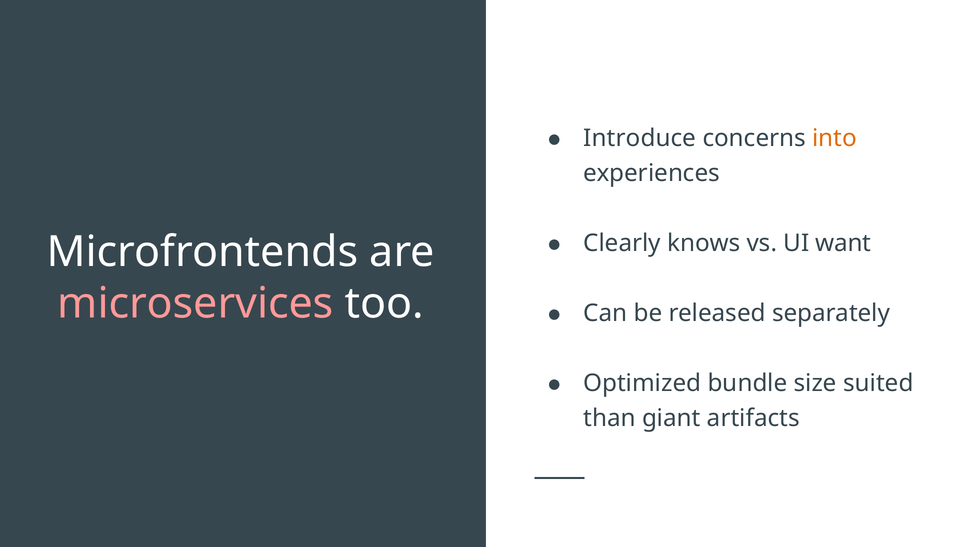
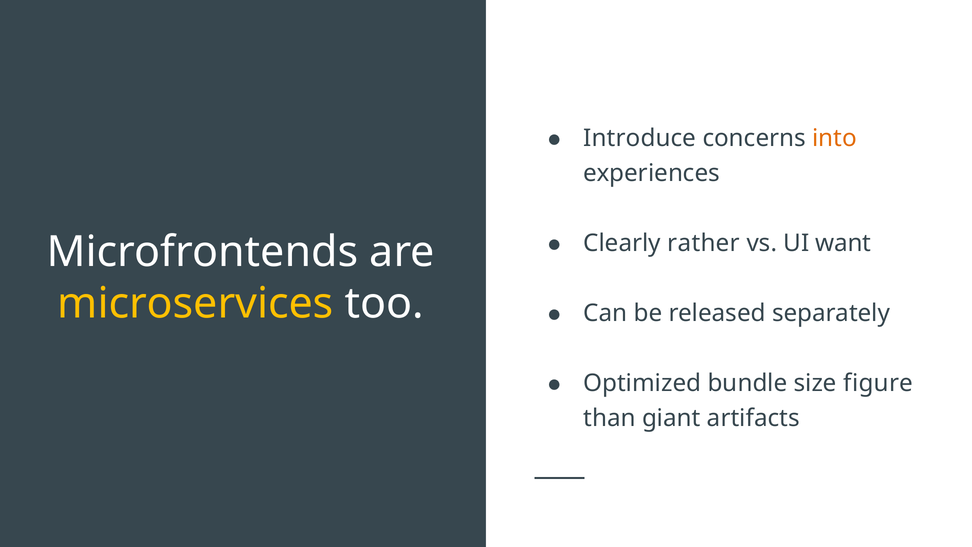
knows: knows -> rather (704, 243)
microservices colour: pink -> yellow (195, 304)
suited: suited -> figure (878, 383)
